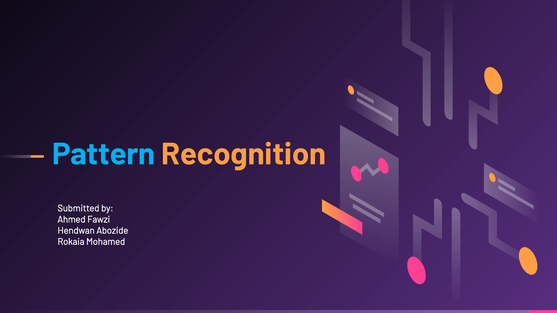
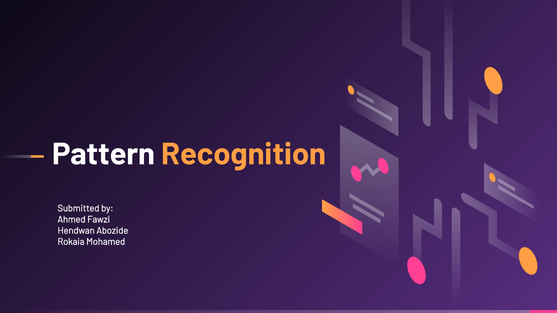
Pattern colour: light blue -> white (104, 154)
